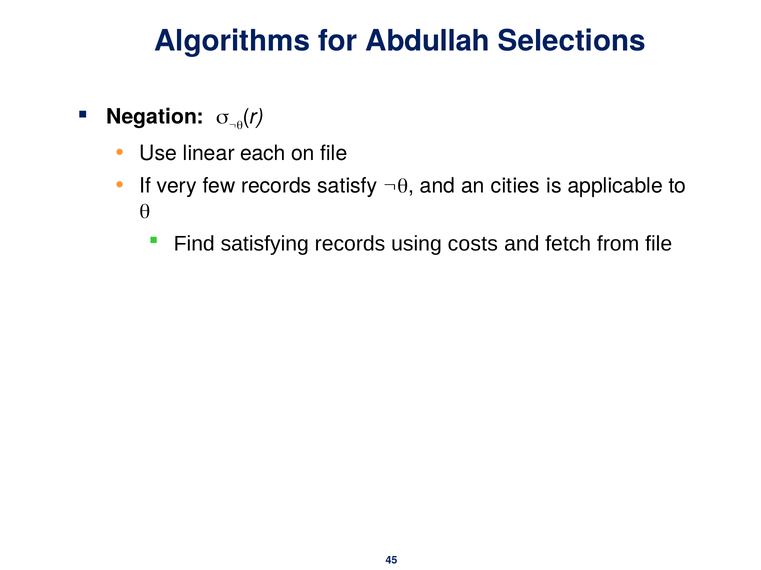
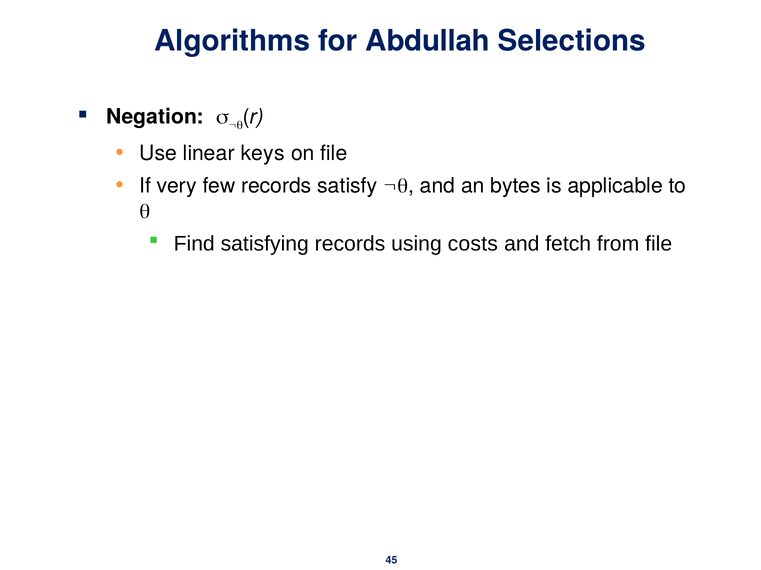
each: each -> keys (263, 153)
cities: cities -> bytes (516, 186)
